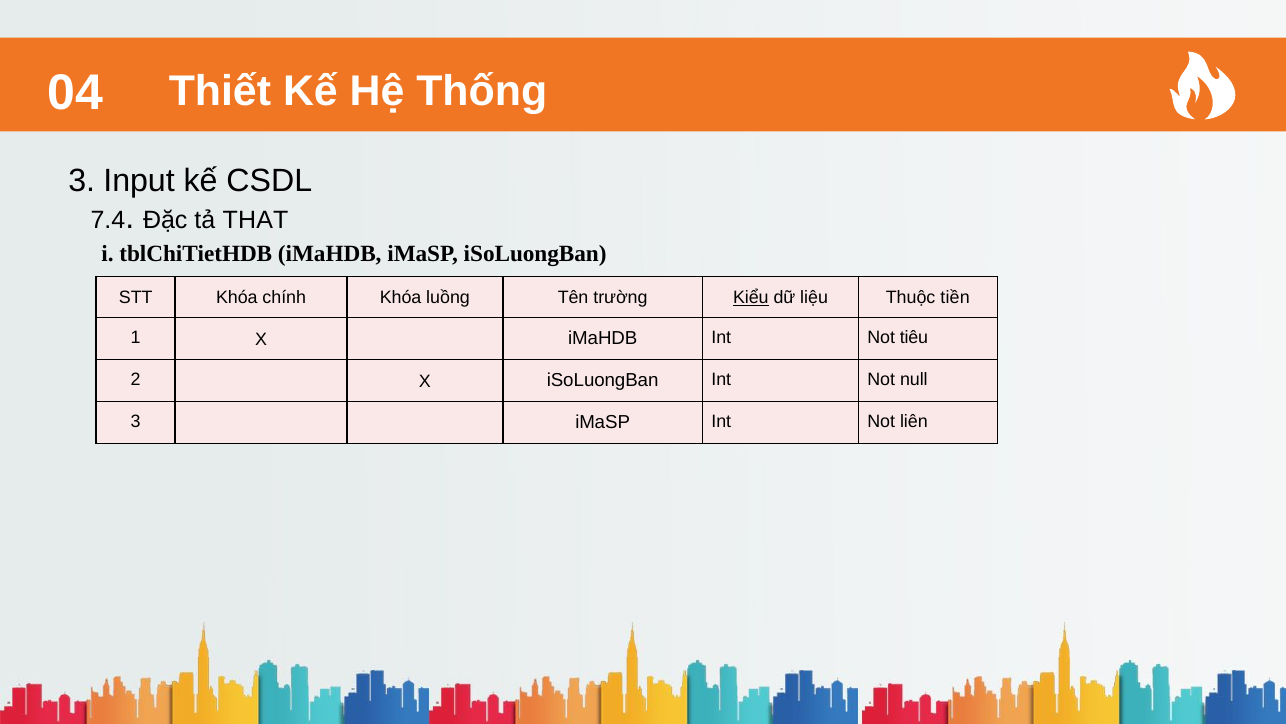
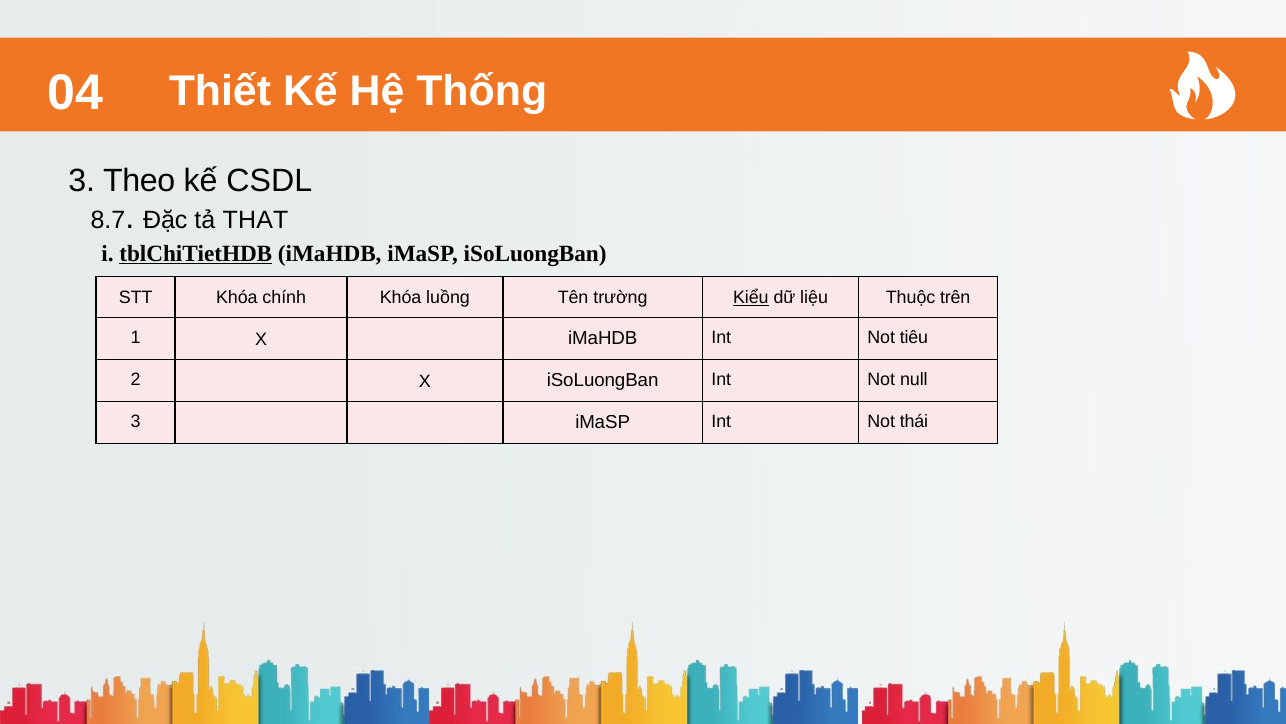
Input: Input -> Theo (139, 181)
7.4: 7.4 -> 8.7 (108, 220)
tblChiTietHDB underline: none -> present (196, 253)
tiền: tiền -> trên (955, 298)
liên: liên -> thái (914, 421)
